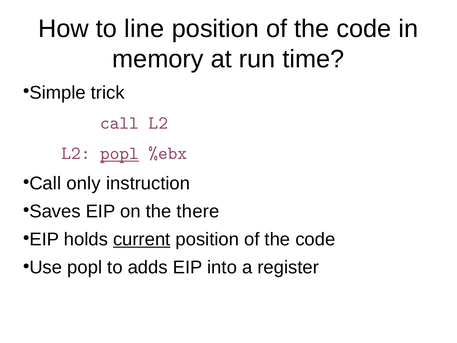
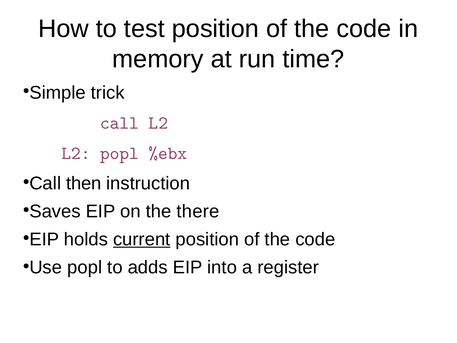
line: line -> test (144, 29)
popl underline: present -> none (120, 153)
only: only -> then (84, 183)
